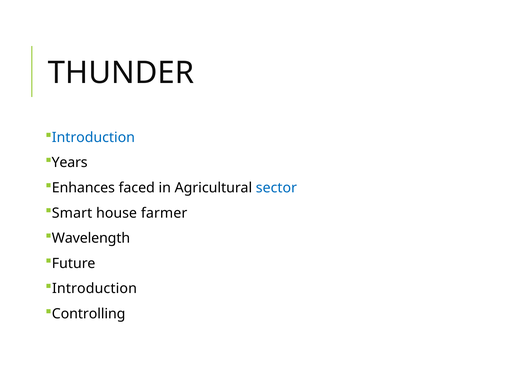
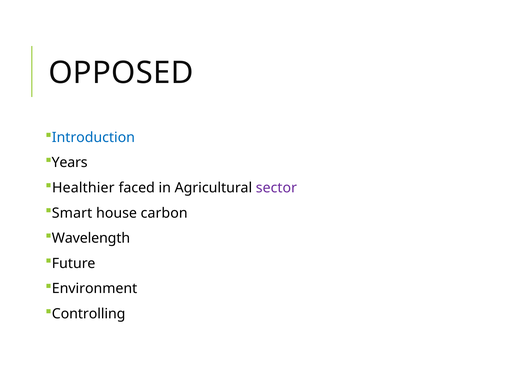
THUNDER: THUNDER -> OPPOSED (121, 73)
Enhances: Enhances -> Healthier (83, 188)
sector colour: blue -> purple (276, 188)
farmer: farmer -> carbon (164, 213)
Introduction: Introduction -> Environment (95, 288)
